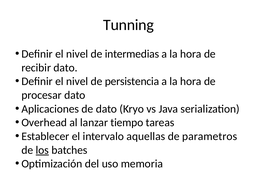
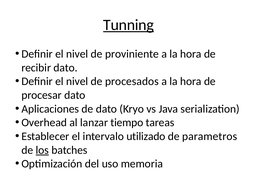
Tunning underline: none -> present (128, 25)
intermedias: intermedias -> proviniente (132, 54)
persistencia: persistencia -> procesados (132, 81)
aquellas: aquellas -> utilizado (146, 136)
